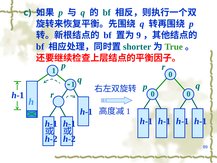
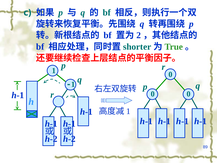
9: 9 -> 2 (139, 35)
